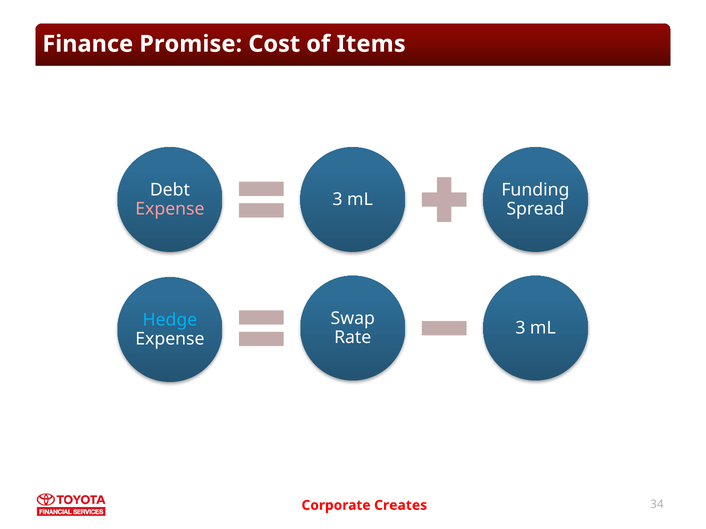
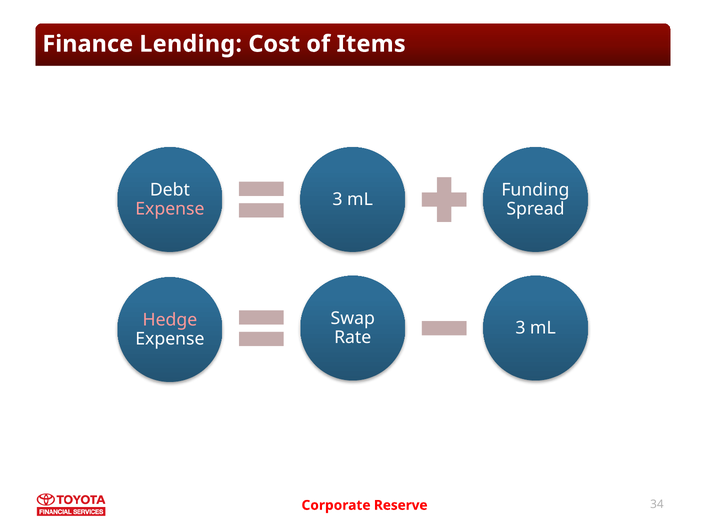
Promise: Promise -> Lending (191, 44)
Hedge colour: light blue -> pink (170, 320)
Creates: Creates -> Reserve (401, 506)
